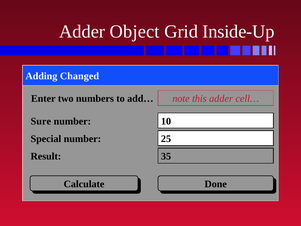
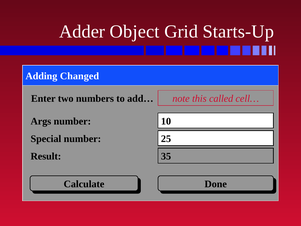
Inside-Up: Inside-Up -> Starts-Up (238, 31)
this adder: adder -> called (221, 99)
Sure: Sure -> Args (41, 121)
